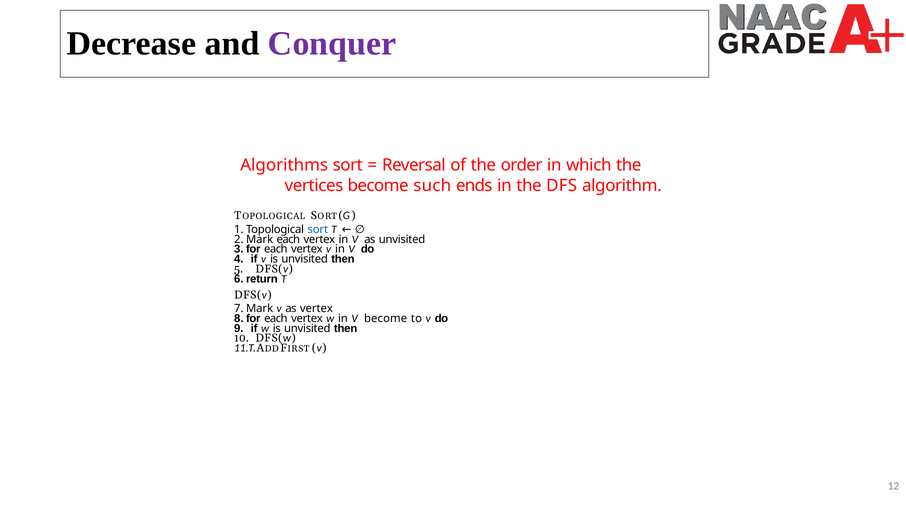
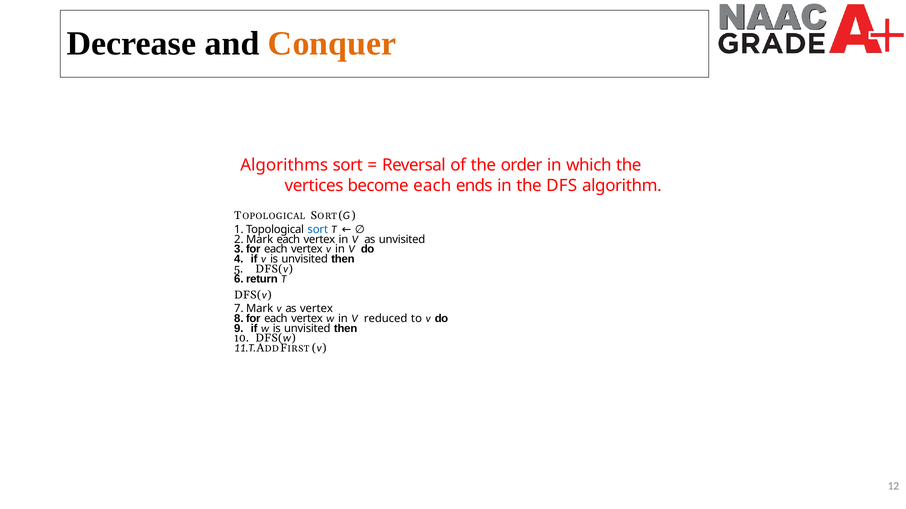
Conquer colour: purple -> orange (332, 43)
become such: such -> each (432, 186)
V become: become -> reduced (386, 319)
